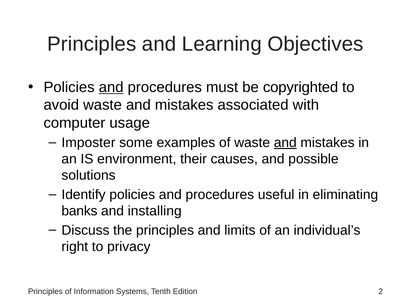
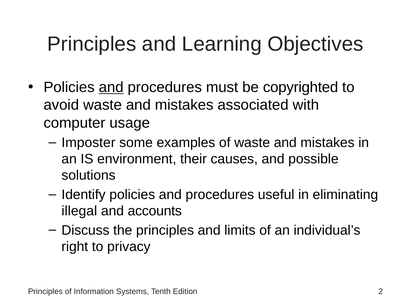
and underline: present -> none (285, 143)
banks: banks -> illegal (79, 211)
installing: installing -> accounts (155, 211)
